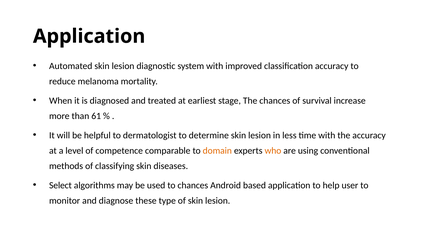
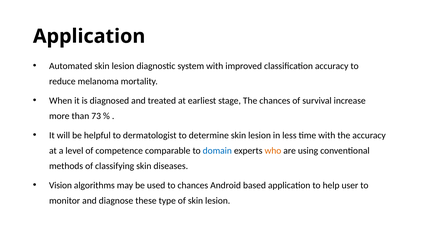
61: 61 -> 73 (96, 116)
domain colour: orange -> blue (217, 151)
Select: Select -> Vision (60, 185)
